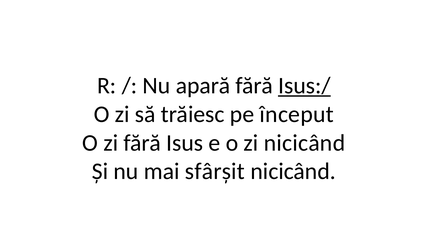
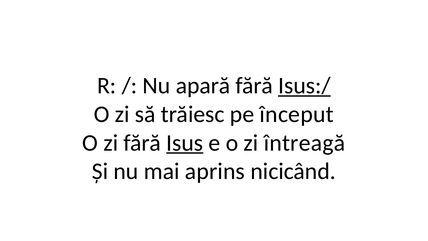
Isus underline: none -> present (185, 143)
zi nicicând: nicicând -> întreagă (304, 143)
sfârșit: sfârșit -> aprins (215, 171)
